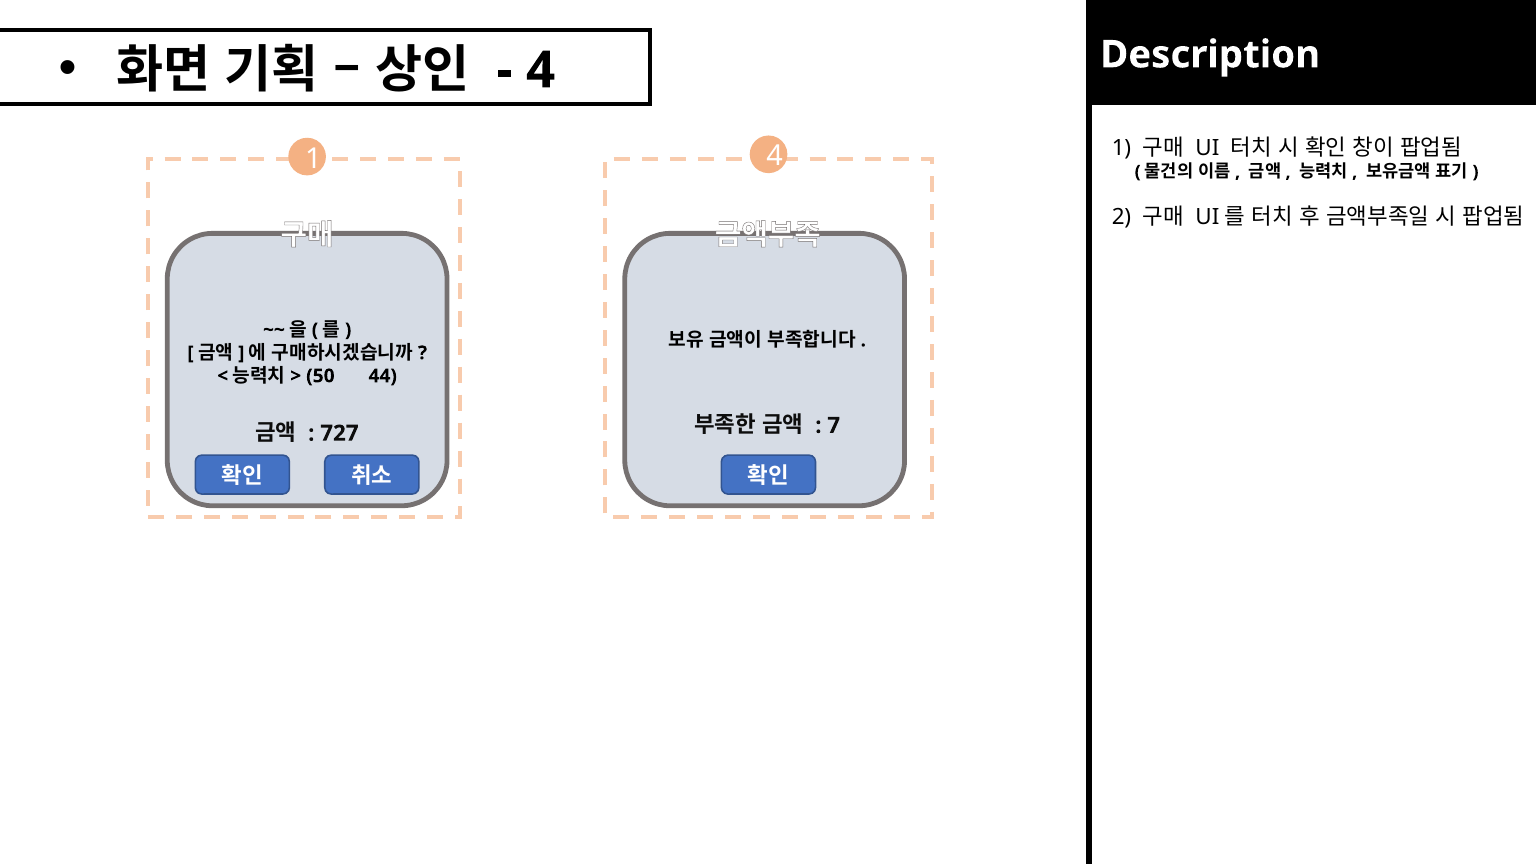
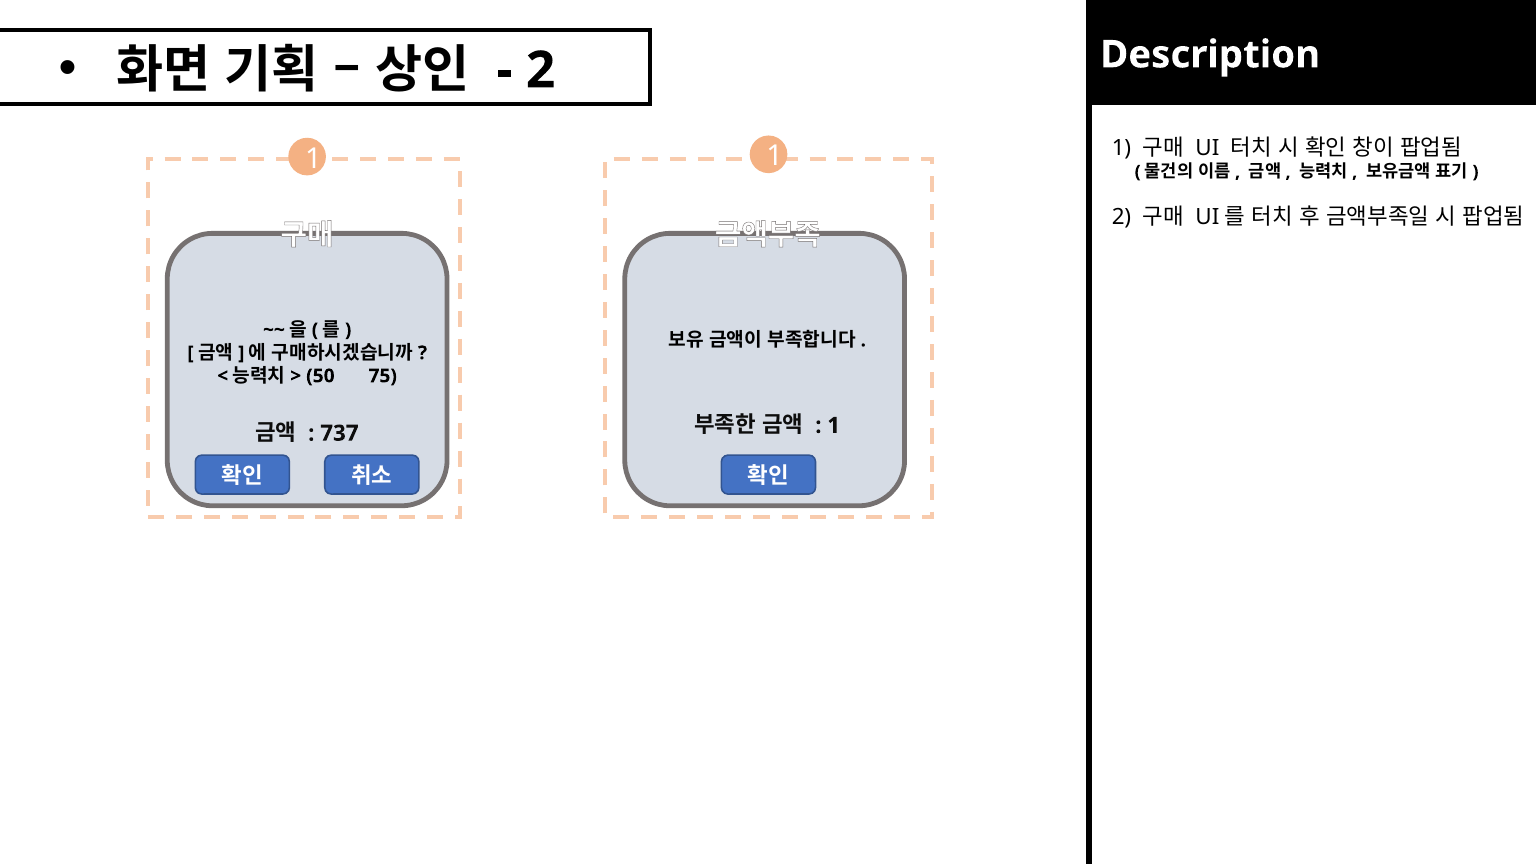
4: 4 -> 2 (541, 70)
1 4: 4 -> 1 (775, 156)
44: 44 -> 75 (383, 376)
7: 7 -> 1 (834, 425)
727: 727 -> 737 (339, 433)
